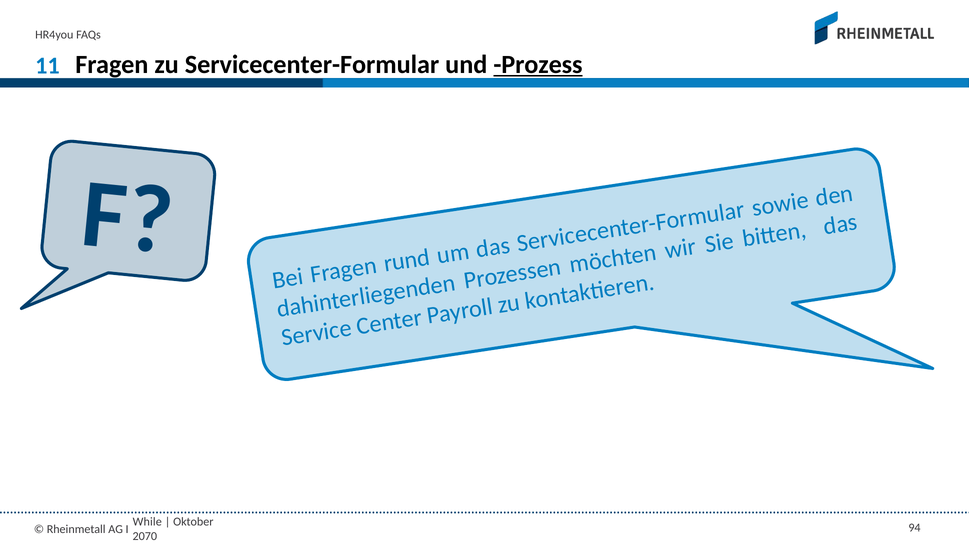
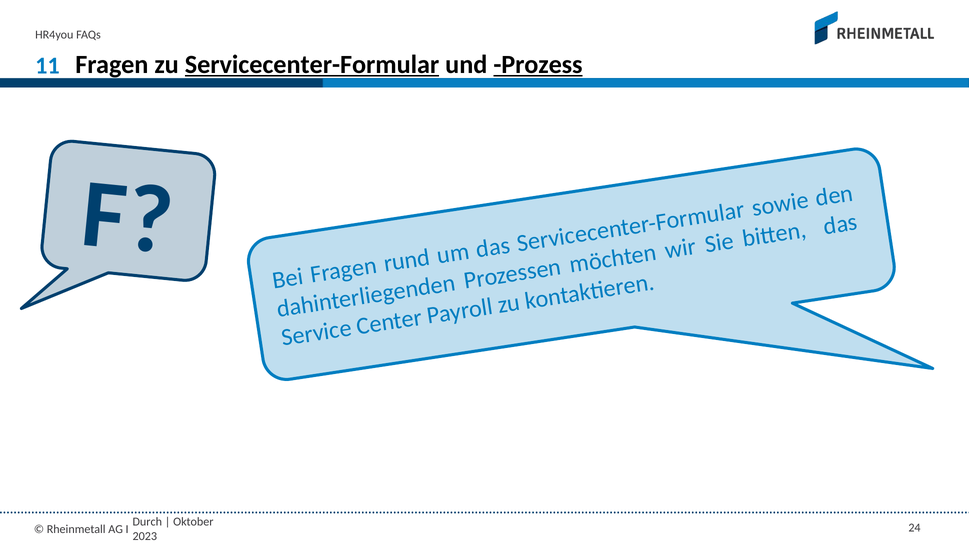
Servicecenter-Formular underline: none -> present (312, 65)
While: While -> Durch (147, 522)
94: 94 -> 24 (915, 528)
2070: 2070 -> 2023 (145, 536)
